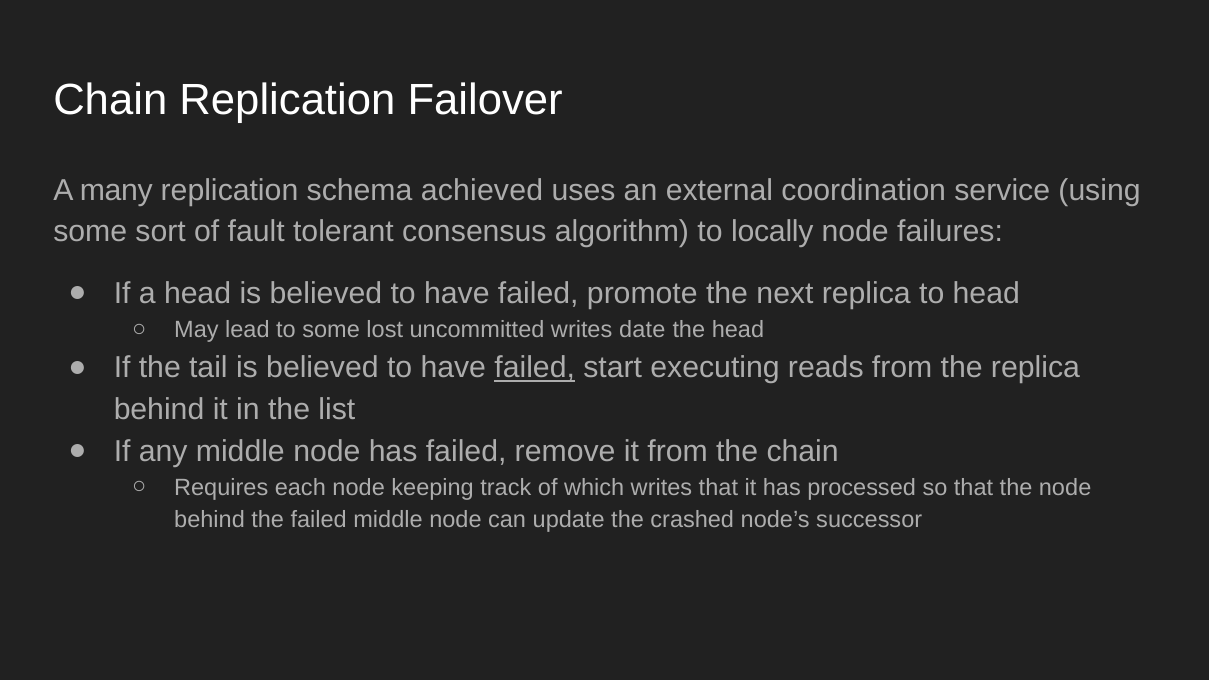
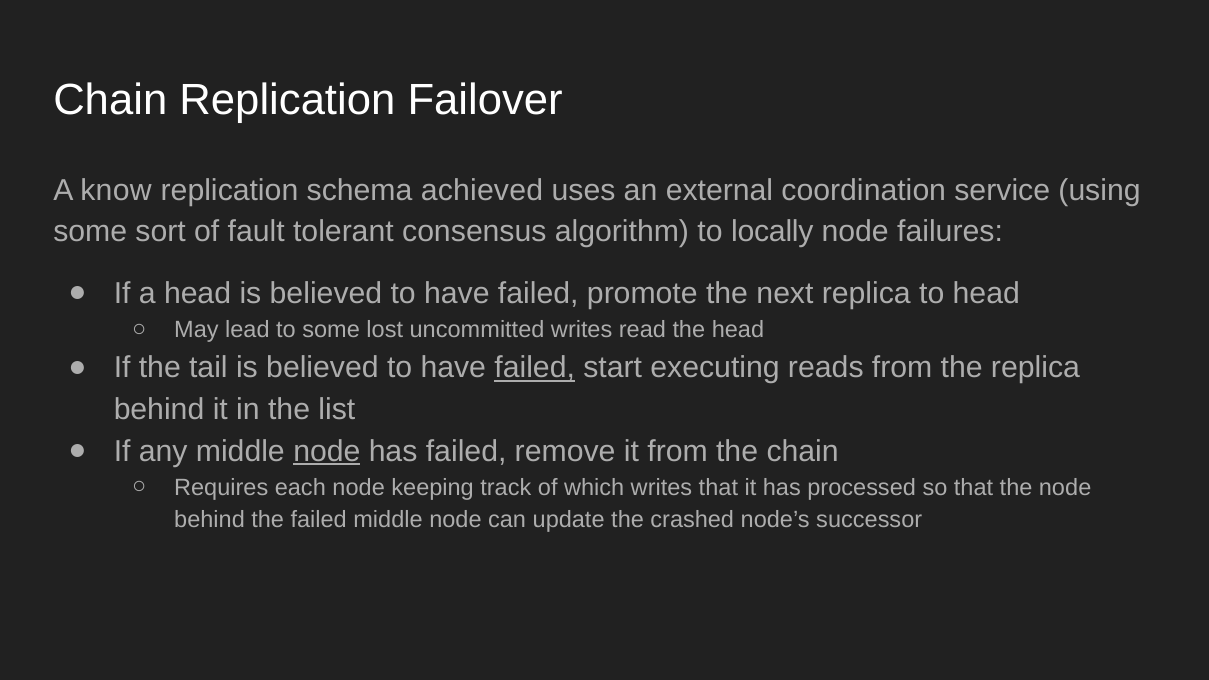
many: many -> know (116, 190)
date: date -> read (642, 330)
node underline: none -> present (327, 451)
